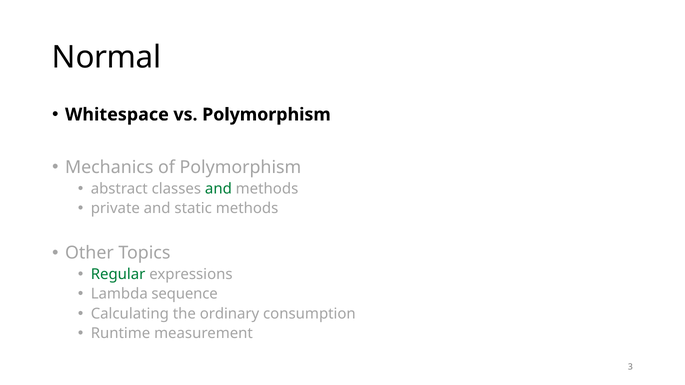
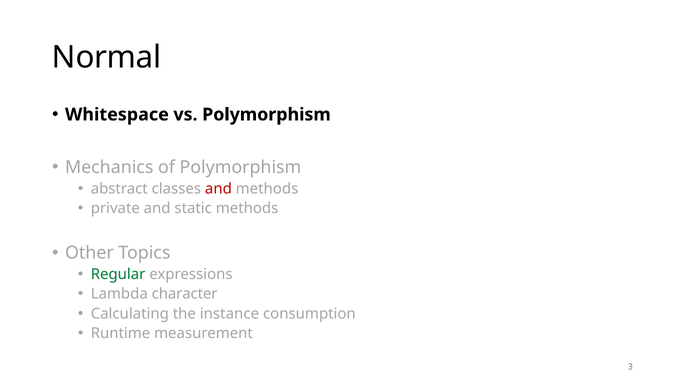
and colour: green -> red (218, 189)
sequence: sequence -> character (185, 294)
ordinary: ordinary -> instance (229, 314)
